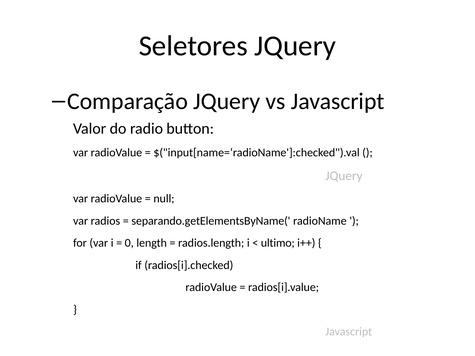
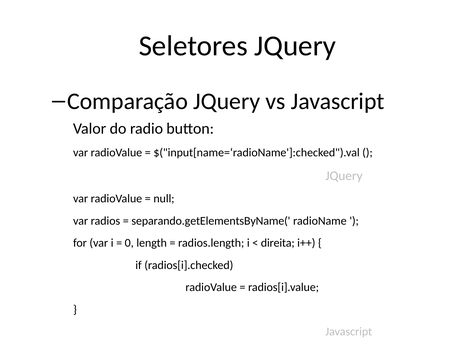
ultimo: ultimo -> direita (278, 243)
